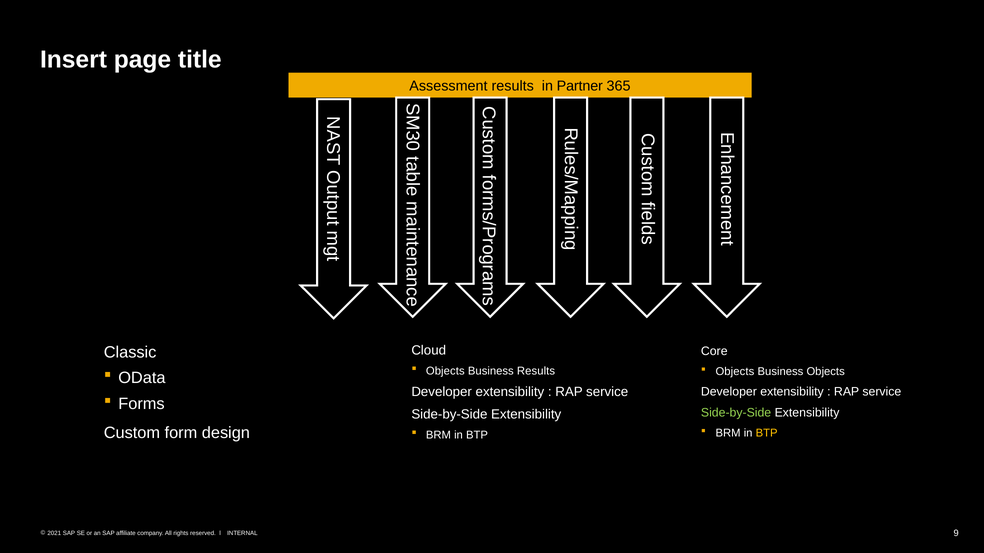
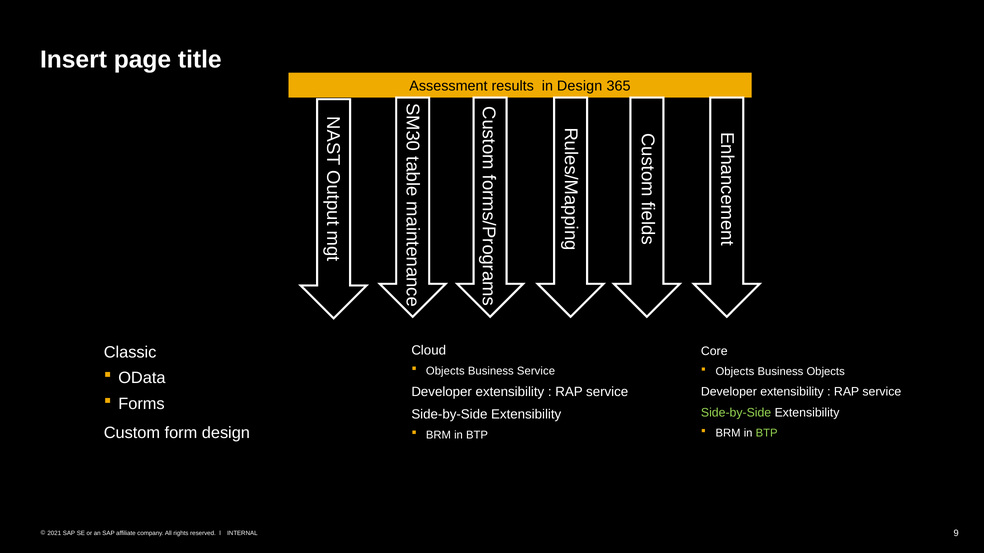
in Partner: Partner -> Design (580, 86)
Business Results: Results -> Service (536, 371)
BTP colour: yellow -> light green (767, 433)
